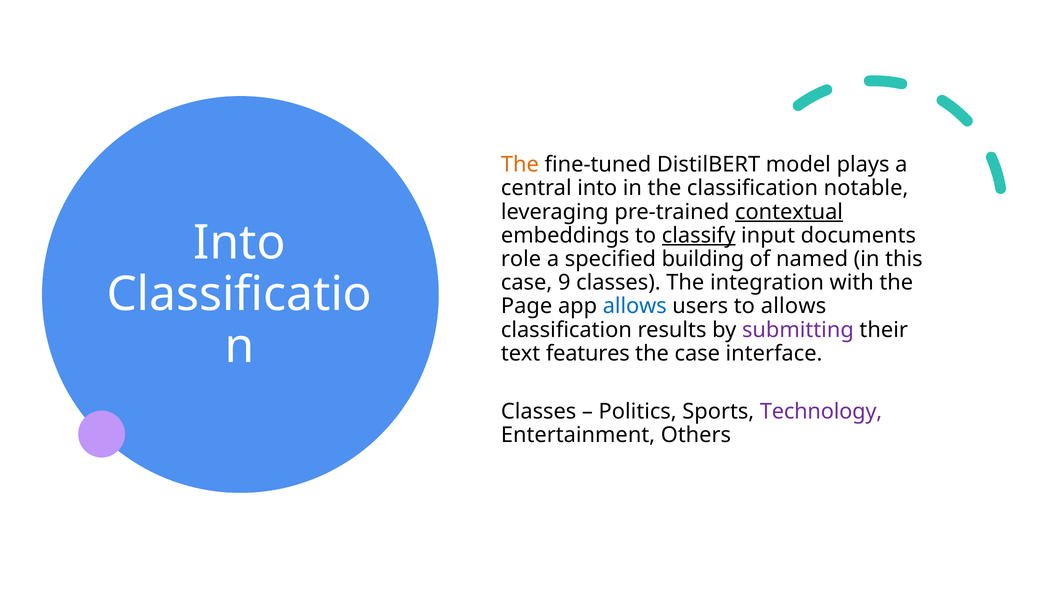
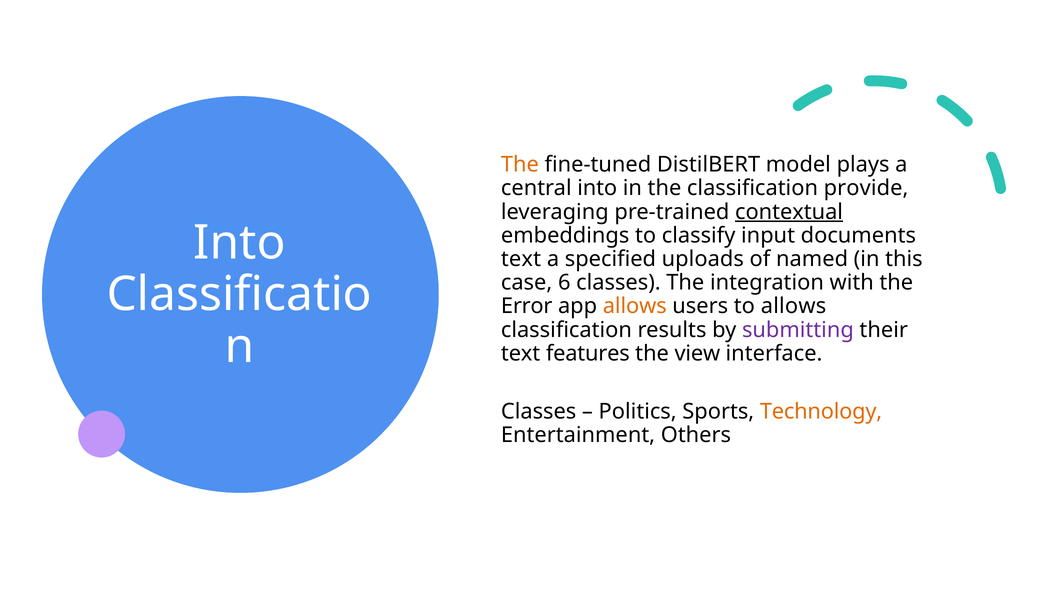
notable: notable -> provide (866, 188)
classify underline: present -> none (699, 235)
role: role -> text (521, 259)
building: building -> uploads (703, 259)
9: 9 -> 6 (564, 283)
Page: Page -> Error (527, 306)
allows colour: blue -> orange (635, 306)
the case: case -> view (697, 353)
Technology colour: purple -> orange (821, 411)
